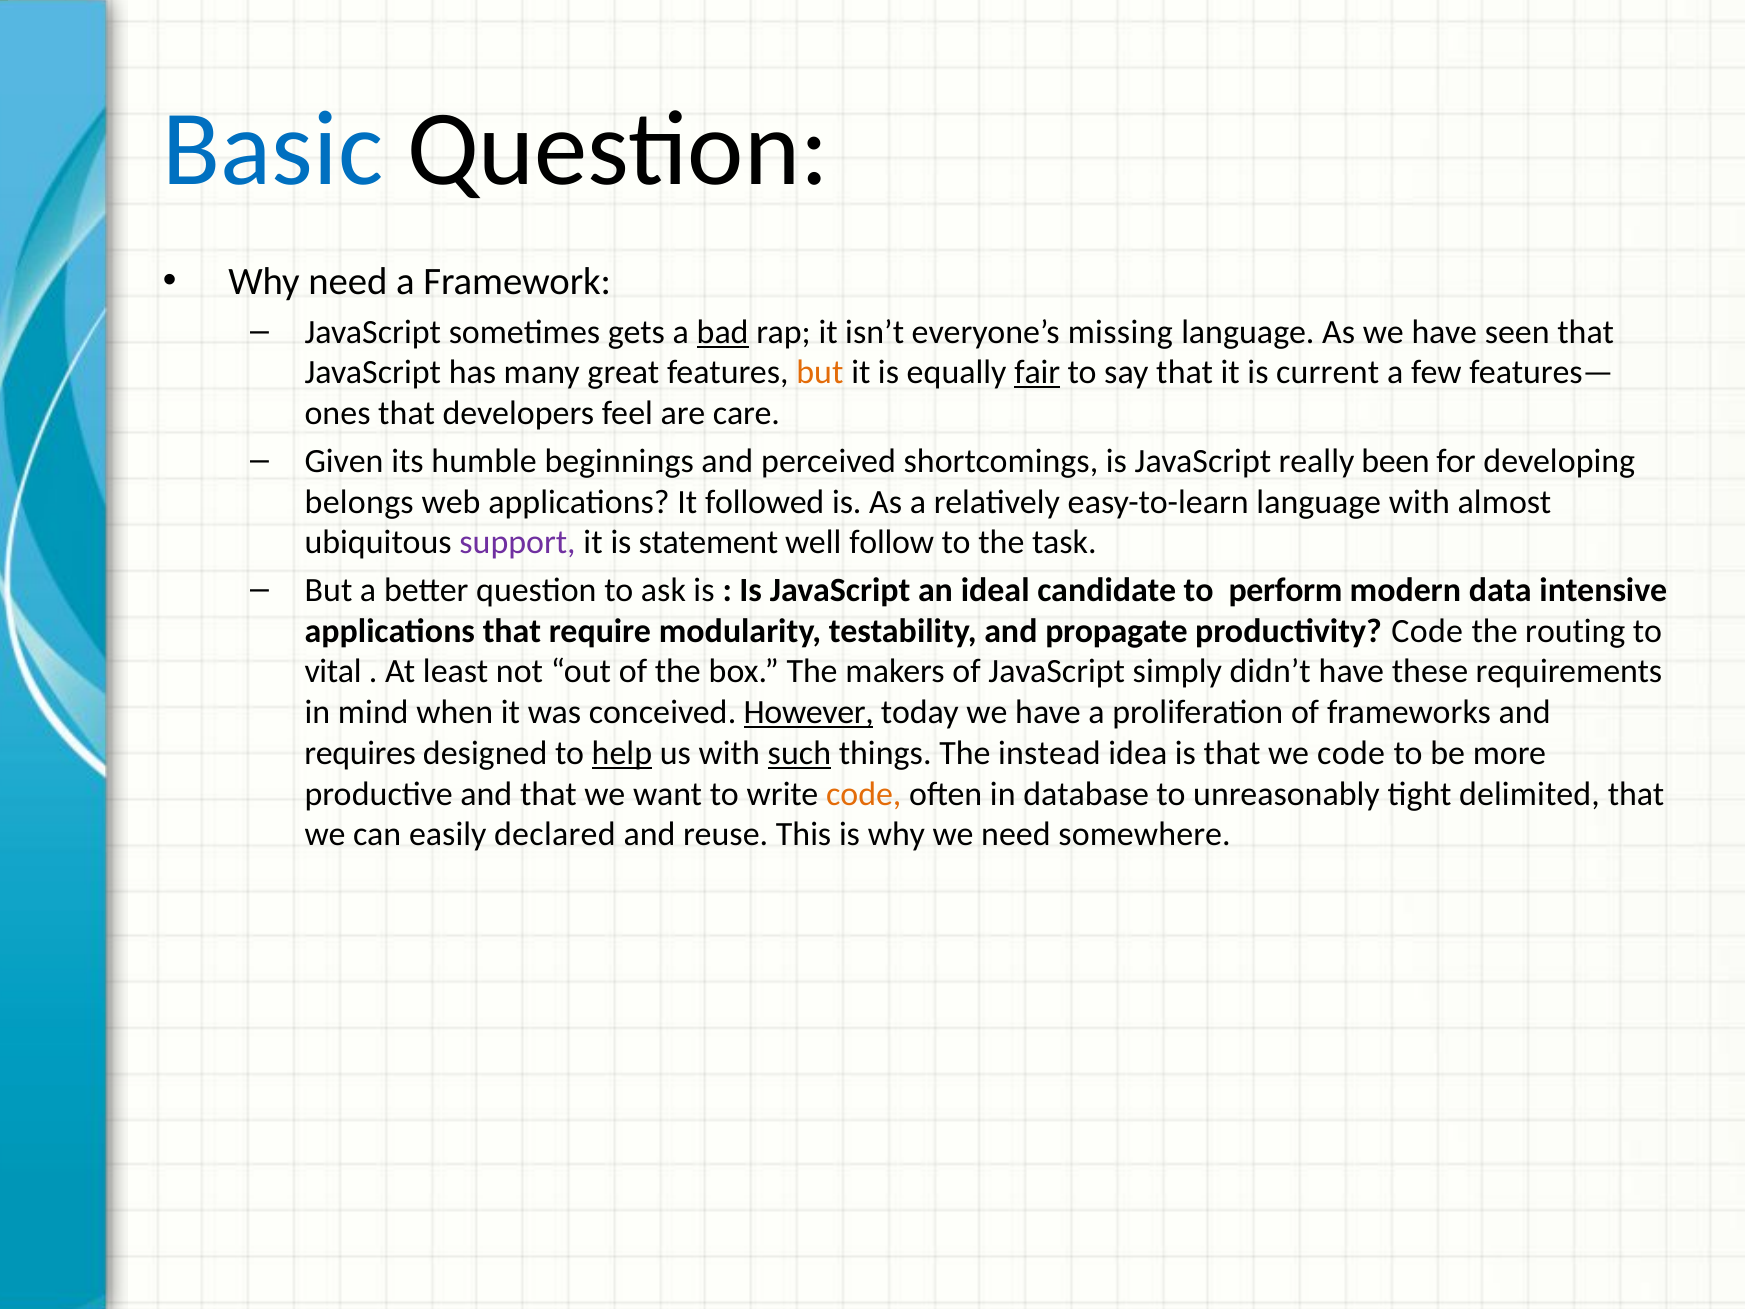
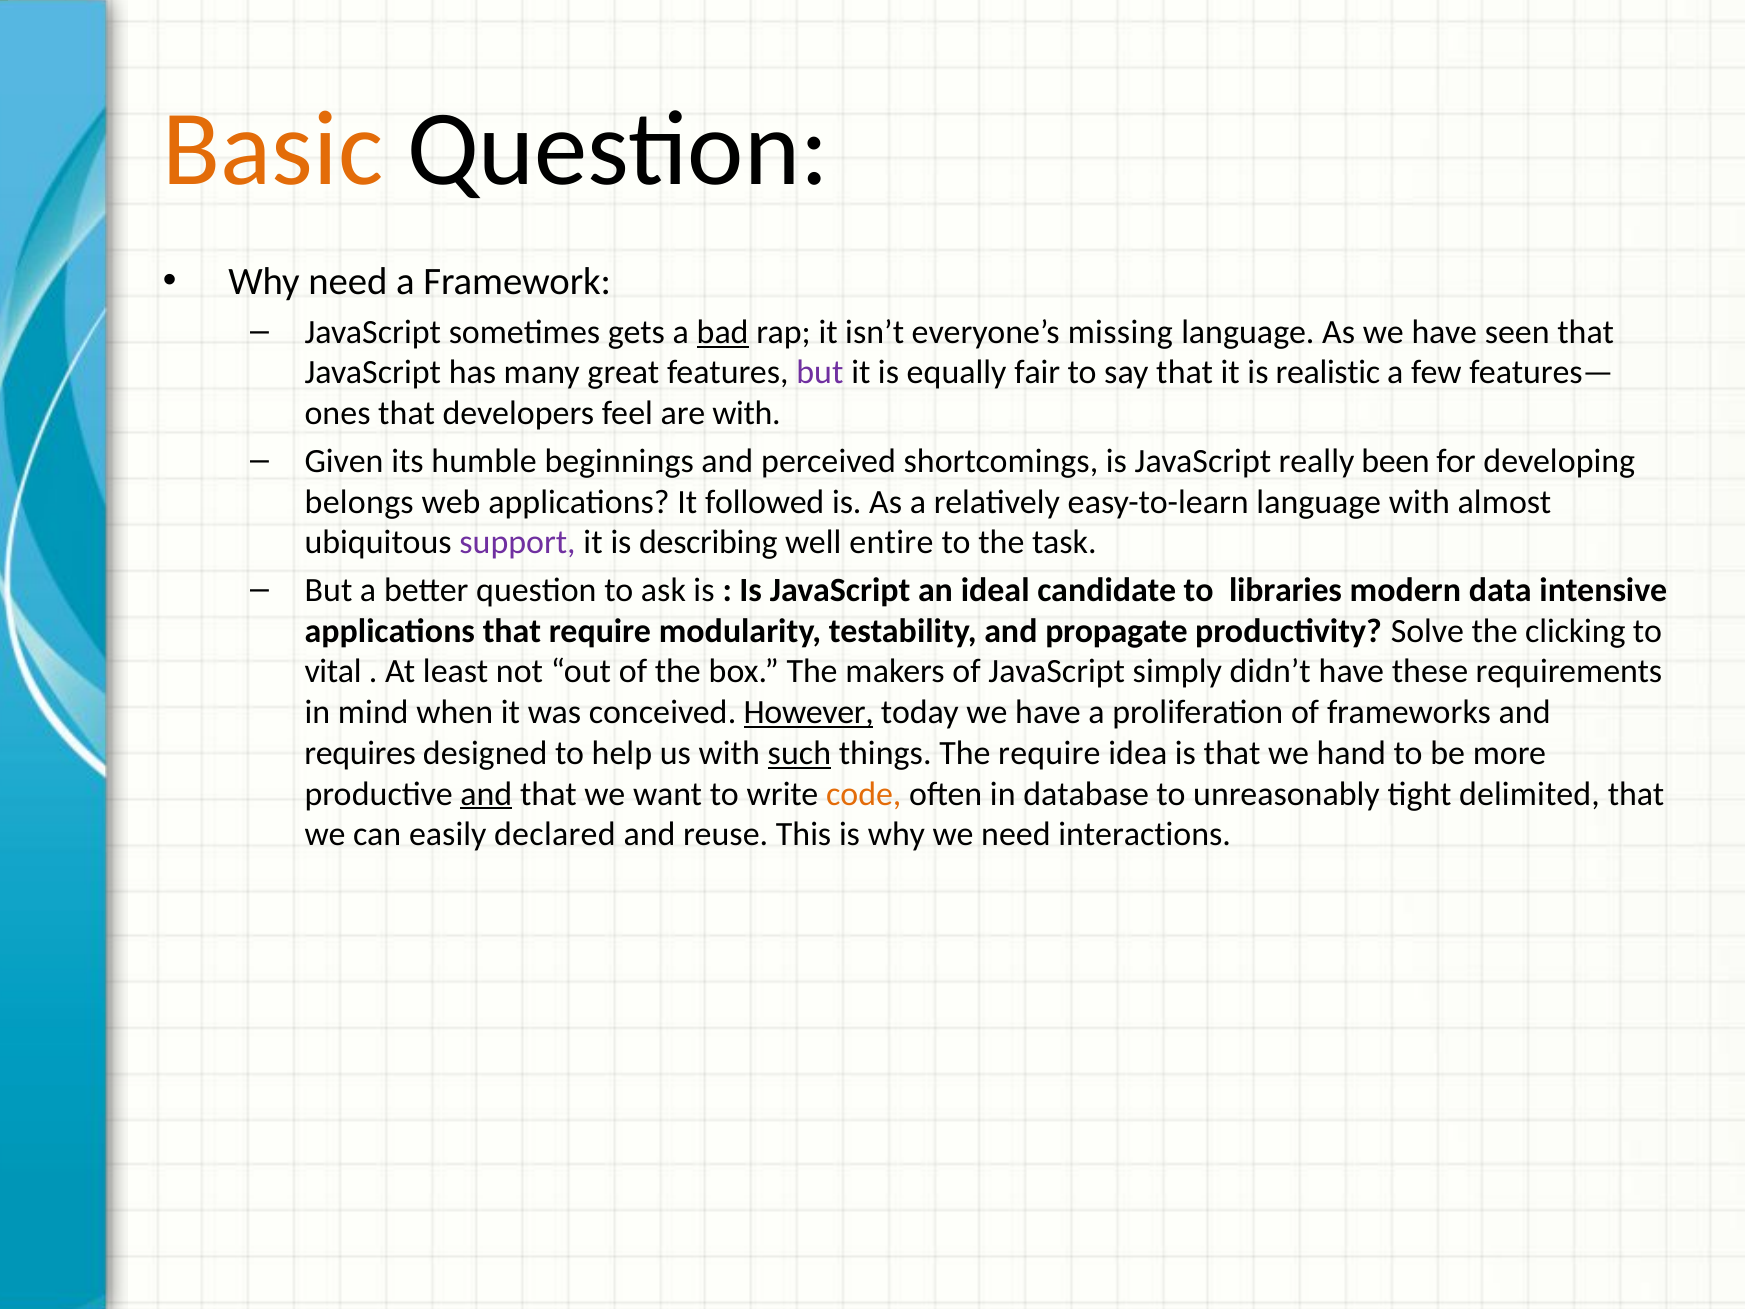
Basic colour: blue -> orange (273, 149)
but colour: orange -> purple (820, 373)
fair underline: present -> none (1037, 373)
current: current -> realistic (1328, 373)
are care: care -> with (746, 413)
statement: statement -> describing (708, 542)
follow: follow -> entire (891, 542)
perform: perform -> libraries (1286, 590)
productivity Code: Code -> Solve (1427, 631)
routing: routing -> clicking (1575, 631)
help underline: present -> none (622, 753)
The instead: instead -> require (1049, 753)
we code: code -> hand (1351, 753)
and underline: none -> present (486, 794)
somewhere: somewhere -> interactions (1145, 834)
